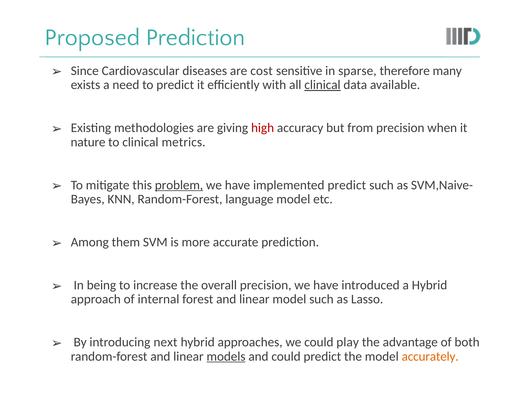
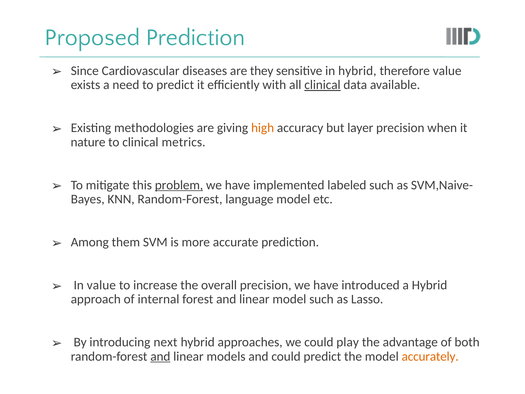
cost: cost -> they (262, 71)
in sparse: sparse -> hybrid (357, 71)
therefore many: many -> value (447, 71)
high colour: red -> orange (263, 128)
from: from -> layer (360, 128)
implemented predict: predict -> labeled (347, 185)
In being: being -> value (101, 285)
and underline: none -> present (160, 356)
models underline: present -> none (226, 356)
